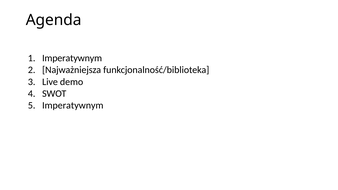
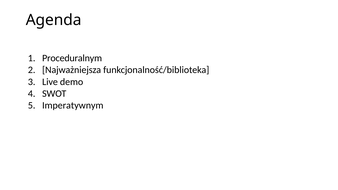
Imperatywnym: Imperatywnym -> Proceduralnym (72, 58)
